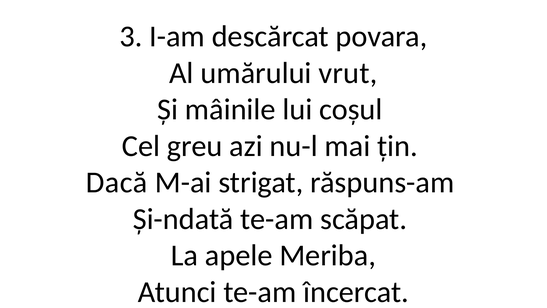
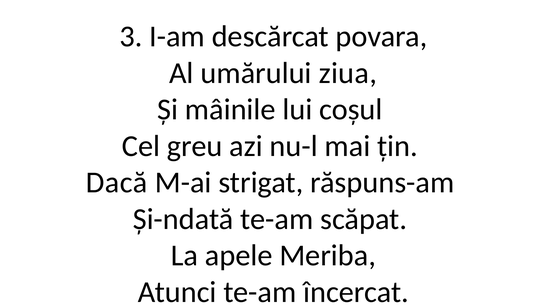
vrut: vrut -> ziua (348, 73)
